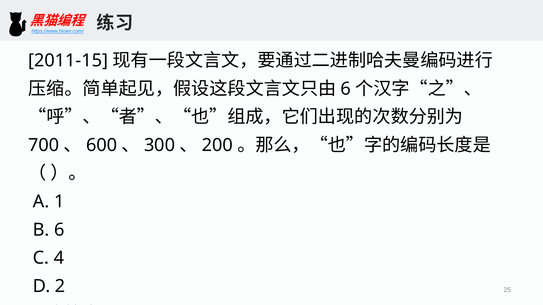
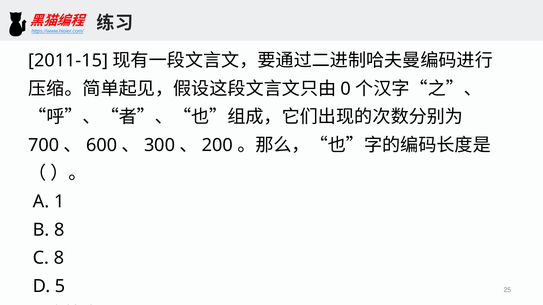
6: 6 -> 0 (346, 89)
B 6: 6 -> 8 (59, 230)
C 4: 4 -> 8 (59, 258)
2: 2 -> 5 (60, 287)
